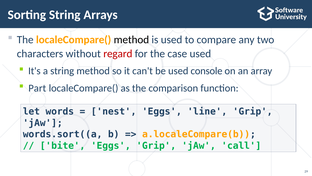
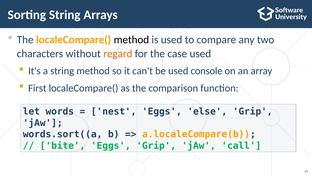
regard colour: red -> orange (118, 54)
Part: Part -> First (37, 88)
line: line -> else (207, 111)
